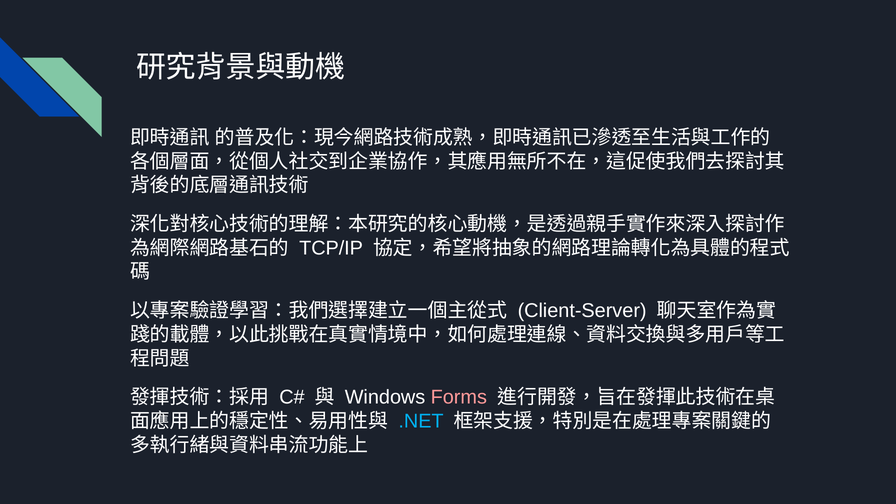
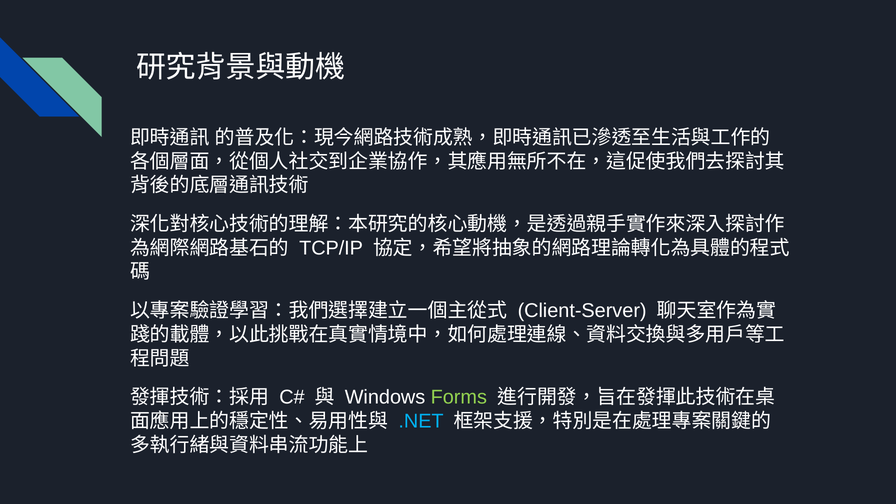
Forms colour: pink -> light green (459, 397)
